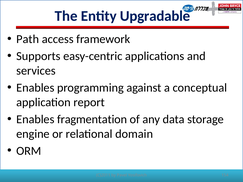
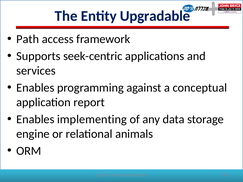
easy-centric: easy-centric -> seek-centric (93, 56)
fragmentation: fragmentation -> implementing (92, 119)
domain: domain -> animals (134, 134)
